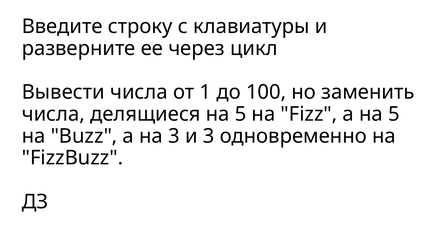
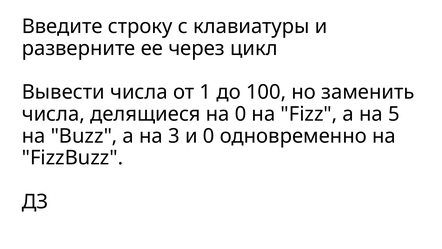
делящиеся на 5: 5 -> 0 (241, 114)
и 3: 3 -> 0 (209, 136)
